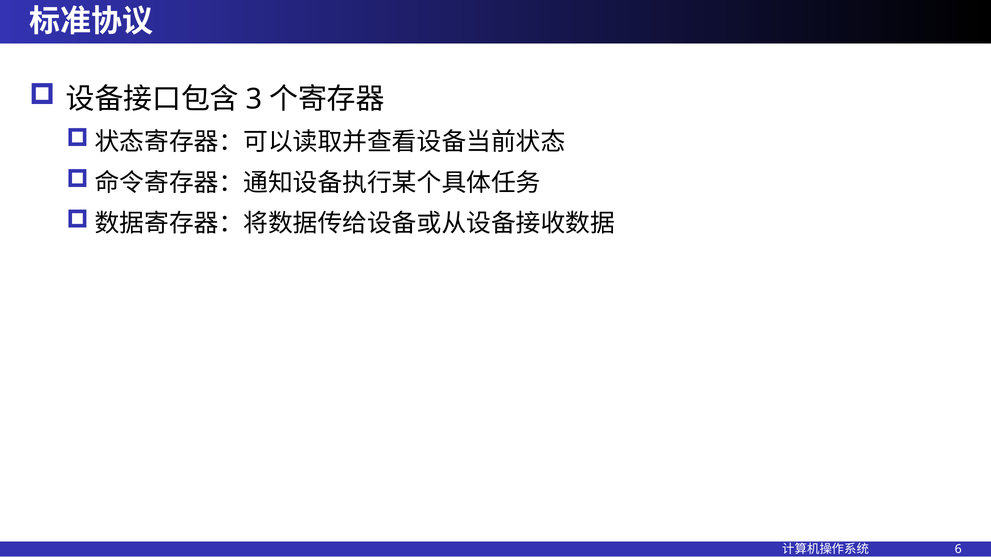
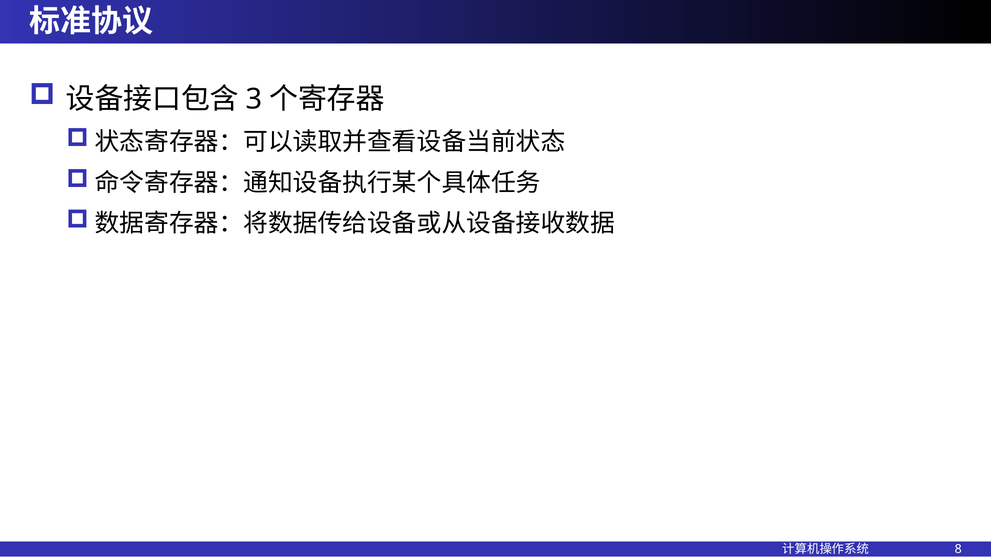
6: 6 -> 8 (958, 549)
